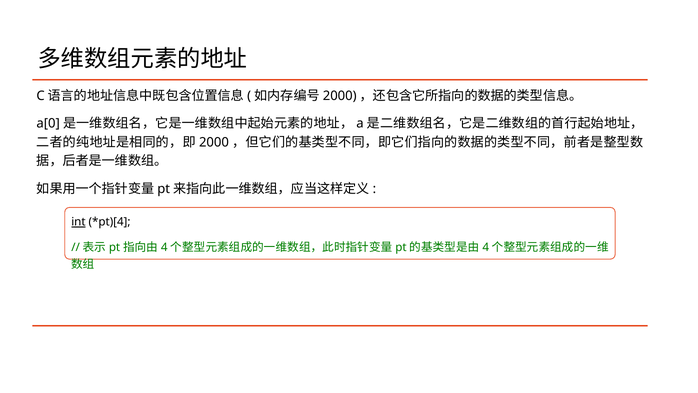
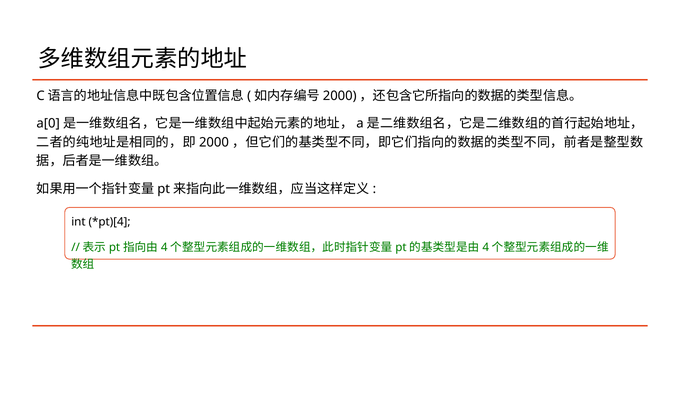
int underline: present -> none (78, 222)
